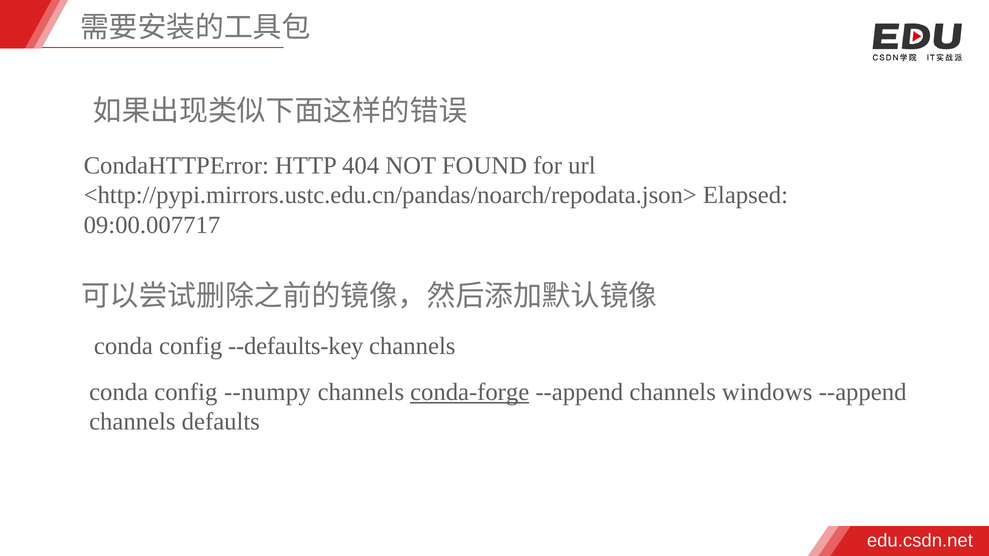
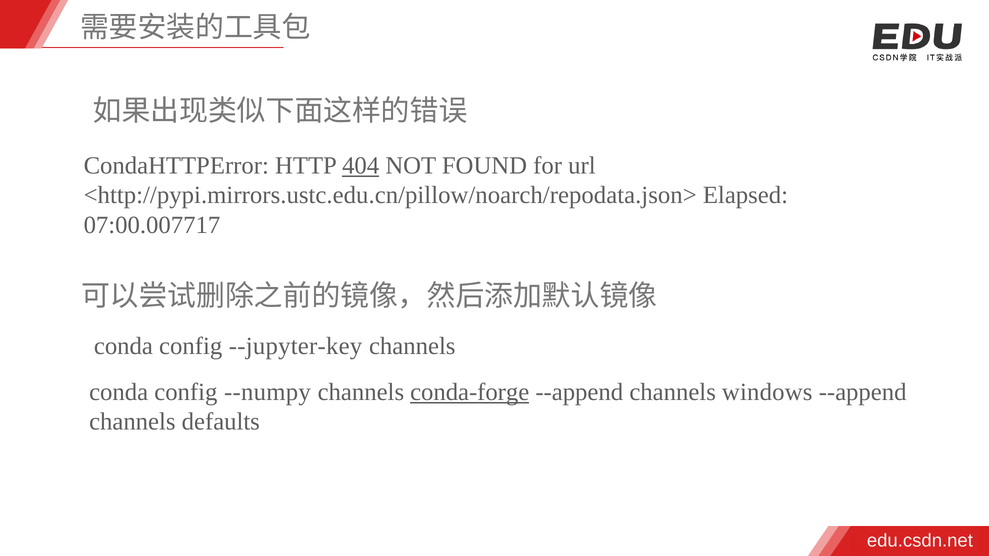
404 underline: none -> present (361, 166)
<http://pypi.mirrors.ustc.edu.cn/pandas/noarch/repodata.json>: <http://pypi.mirrors.ustc.edu.cn/pandas/noarch/repodata.json> -> <http://pypi.mirrors.ustc.edu.cn/pillow/noarch/repodata.json> (390, 195)
09:00.007717: 09:00.007717 -> 07:00.007717 (152, 225)
--defaults-key: --defaults-key -> --jupyter-key (296, 346)
